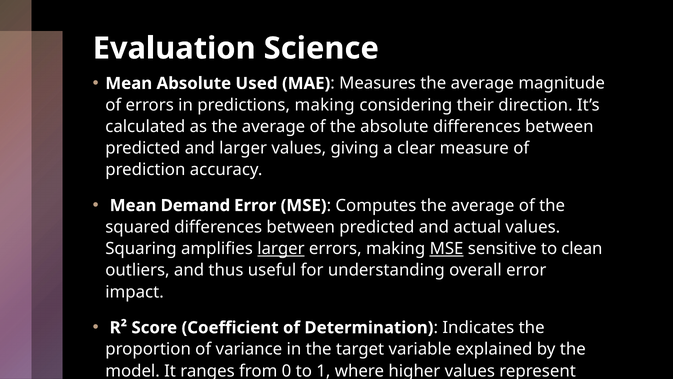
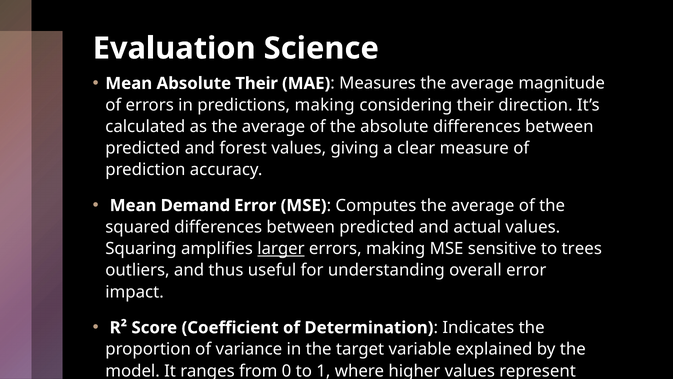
Absolute Used: Used -> Their (257, 83)
and larger: larger -> forest (243, 148)
MSE underline: present -> none (447, 249)
clean: clean -> trees (582, 249)
